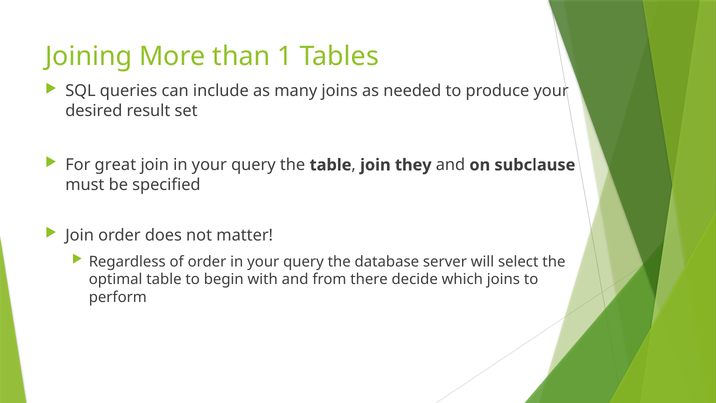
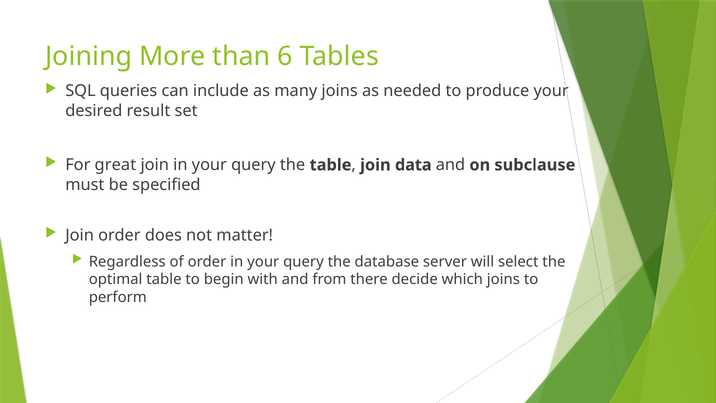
1: 1 -> 6 (285, 56)
they: they -> data (413, 165)
